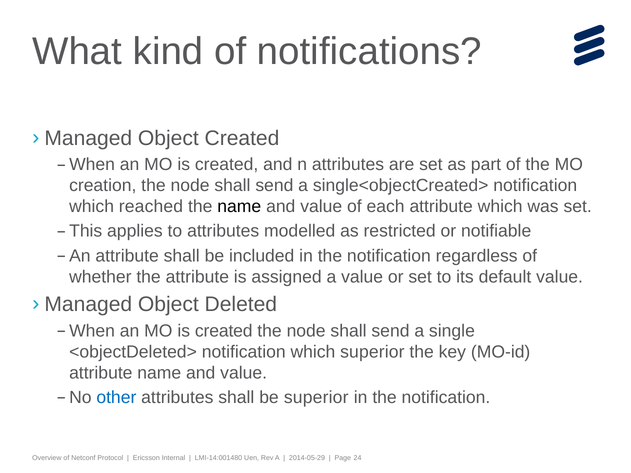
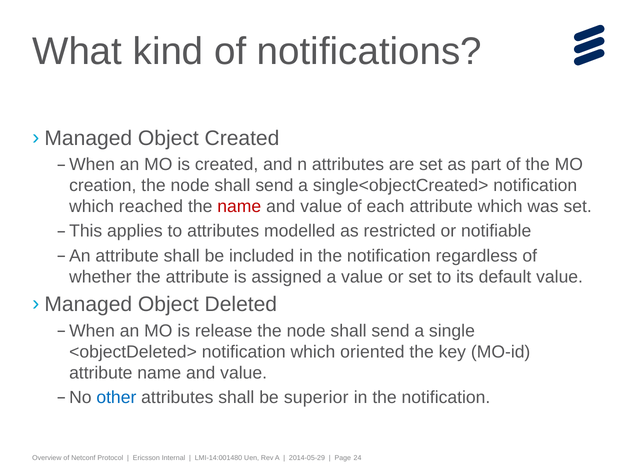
name colour: black -> red (239, 207)
created: created -> release (224, 331)
which superior: superior -> oriented (372, 352)
